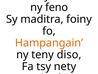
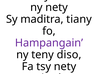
ny feno: feno -> nety (57, 7)
foiny: foiny -> tiany (79, 19)
Hampangain colour: orange -> purple (49, 43)
